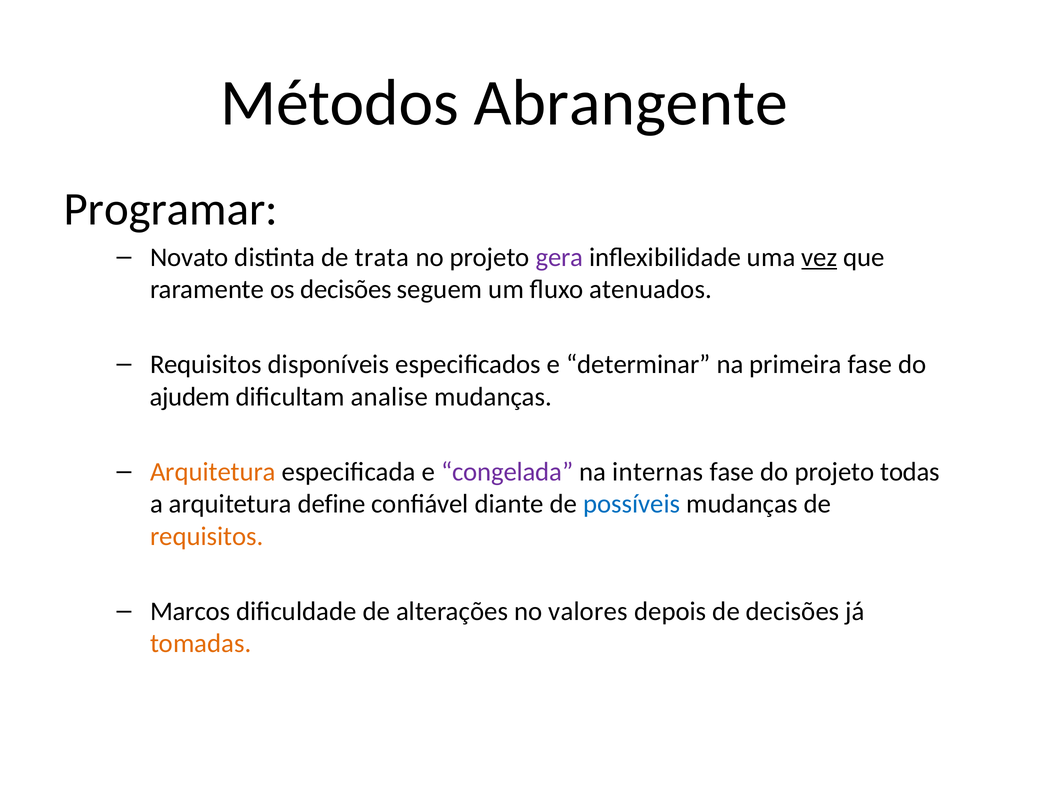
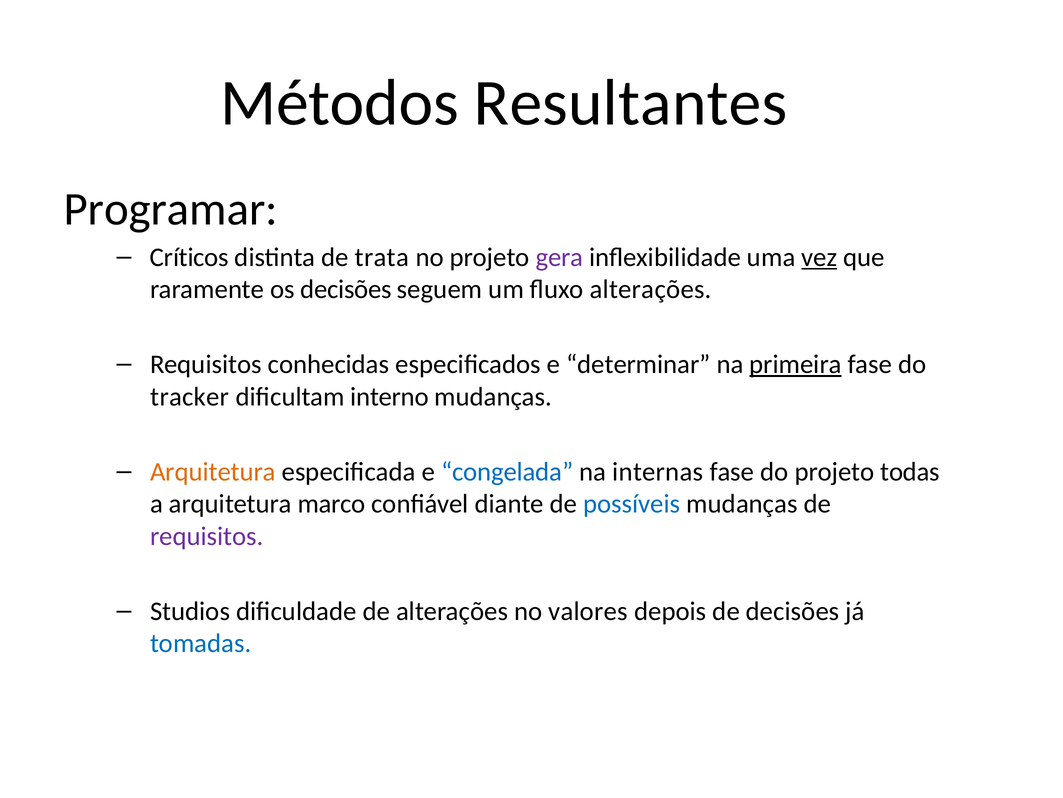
Abrangente: Abrangente -> Resultantes (631, 103)
Novato: Novato -> Críticos (189, 257)
fluxo atenuados: atenuados -> alterações (651, 289)
disponíveis: disponíveis -> conhecidas (328, 364)
primeira underline: none -> present (796, 364)
ajudem: ajudem -> tracker (190, 396)
analise: analise -> interno (390, 396)
congelada colour: purple -> blue (507, 471)
define: define -> marco (332, 503)
requisitos colour: orange -> purple (207, 536)
Marcos: Marcos -> Studios (190, 611)
tomadas colour: orange -> blue (201, 643)
